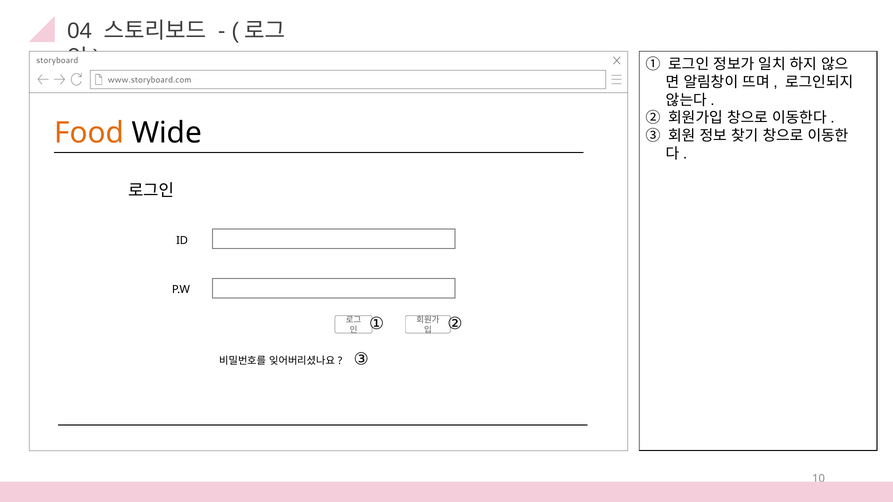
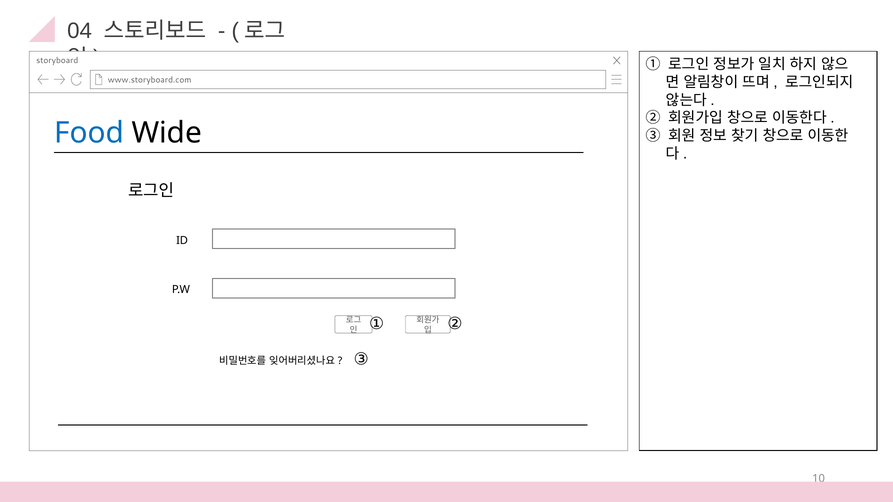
Food colour: orange -> blue (89, 133)
